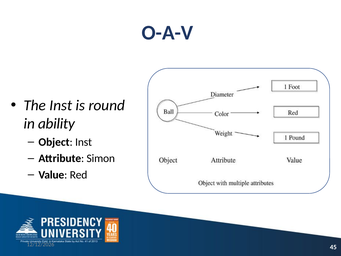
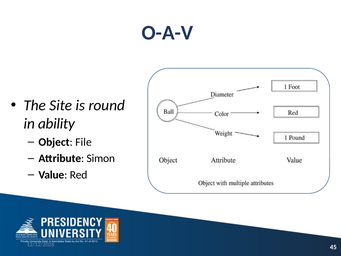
The Inst: Inst -> Site (61, 105)
Object Inst: Inst -> File (83, 142)
